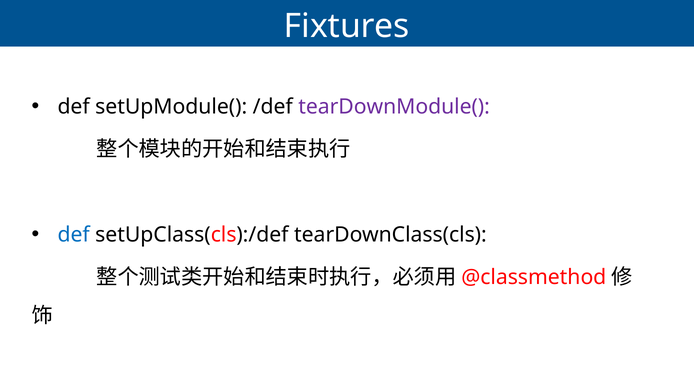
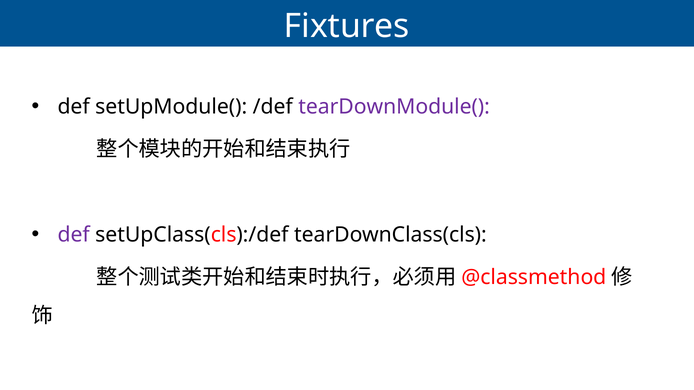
def colour: blue -> purple (74, 235)
